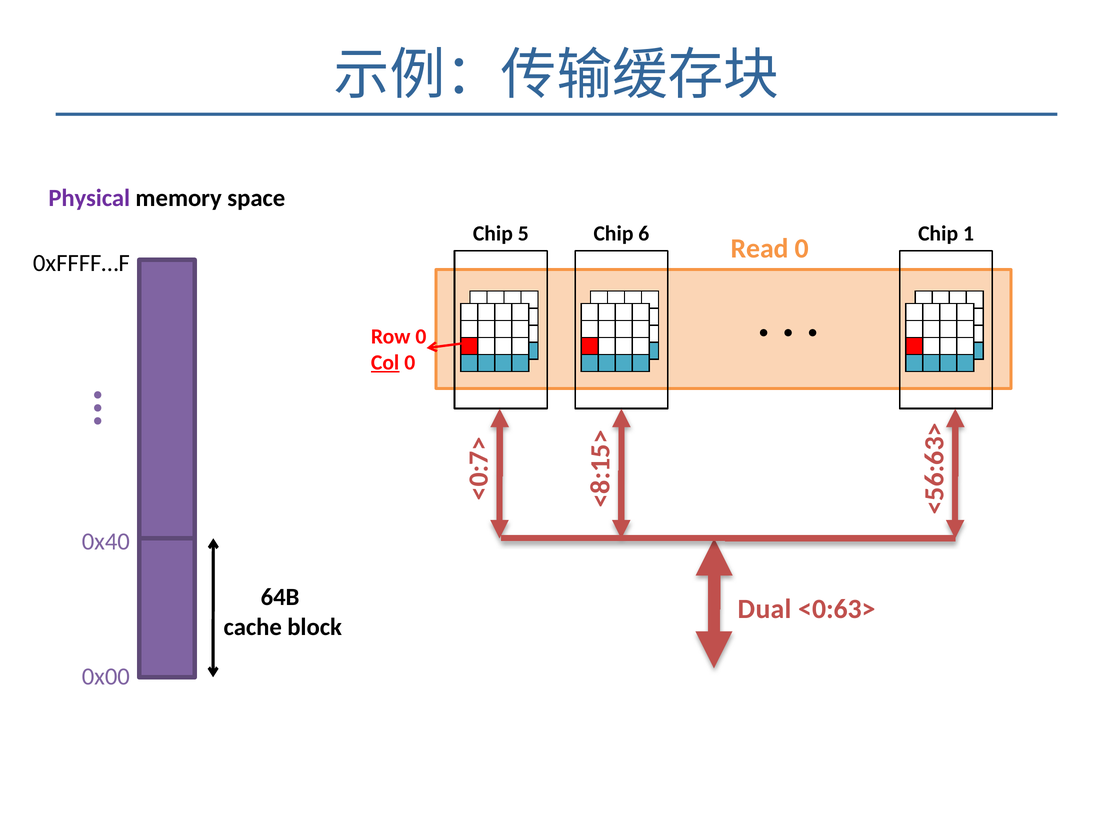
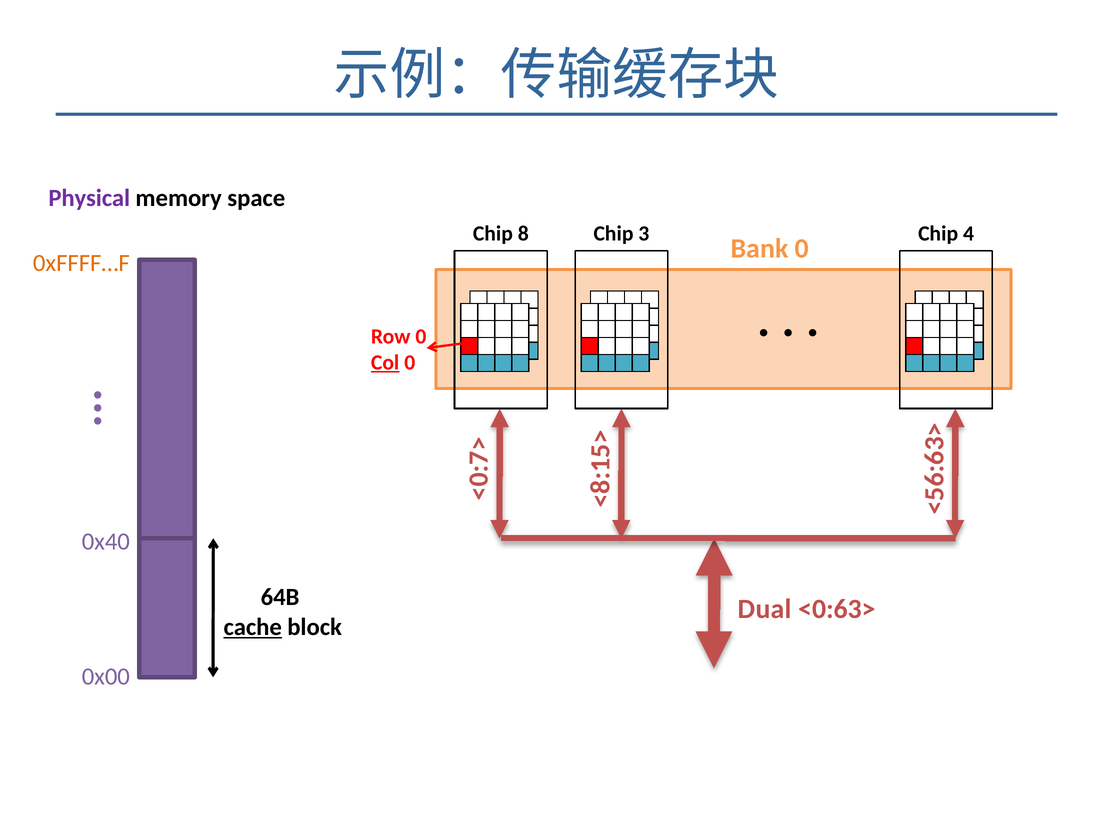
Chip 5: 5 -> 8 (523, 234)
Chip 6: 6 -> 3 (644, 233)
Chip 1: 1 -> 4 (968, 234)
Read: Read -> Bank (760, 248)
0xFFFF…F colour: black -> orange (81, 263)
cache underline: none -> present (253, 627)
